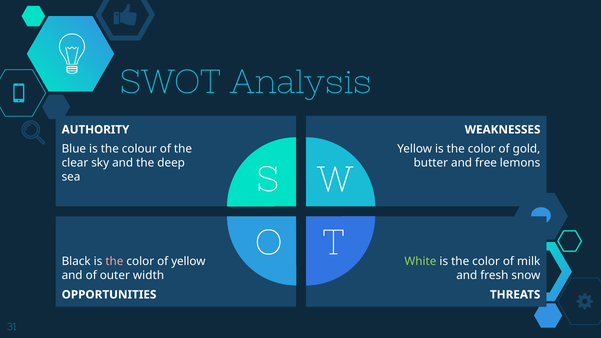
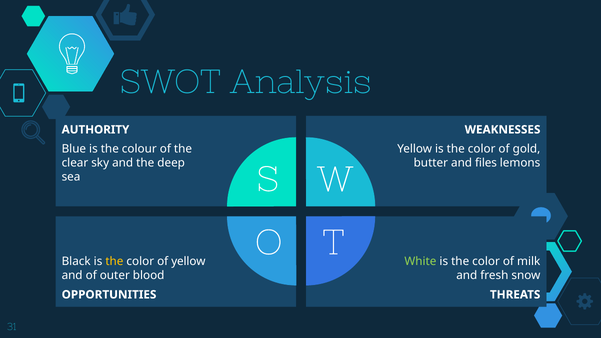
free: free -> files (486, 163)
the colour: pink -> yellow (114, 262)
width: width -> blood (149, 276)
